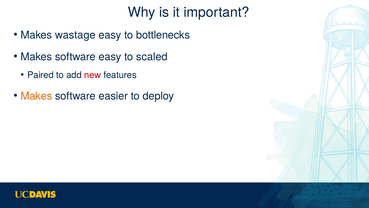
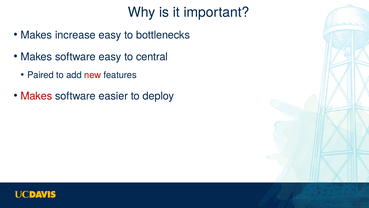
wastage: wastage -> increase (75, 35)
scaled: scaled -> central (152, 57)
Makes colour: orange -> red (36, 96)
